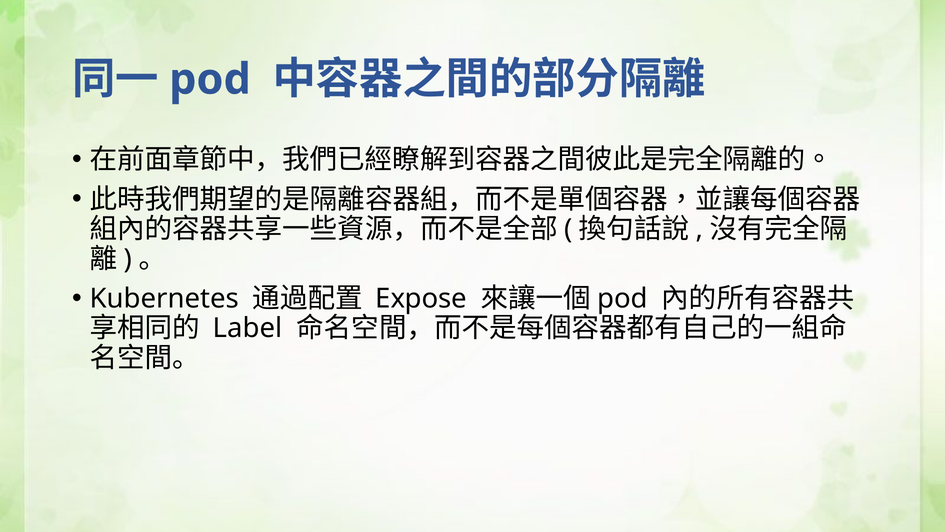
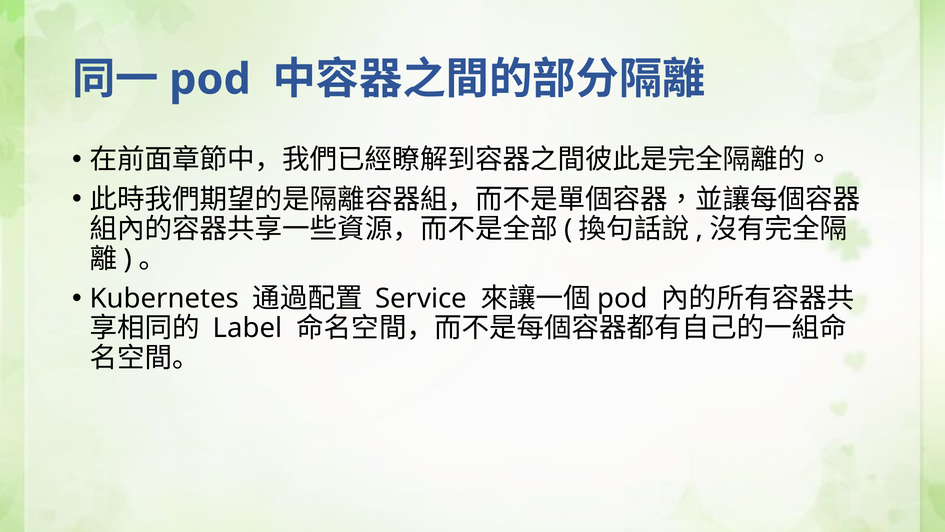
Expose: Expose -> Service (421, 298)
